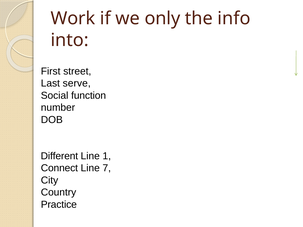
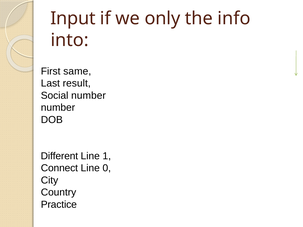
Work: Work -> Input (73, 18)
street: street -> same (77, 71)
serve: serve -> result (77, 83)
Social function: function -> number (89, 96)
7: 7 -> 0 (107, 168)
